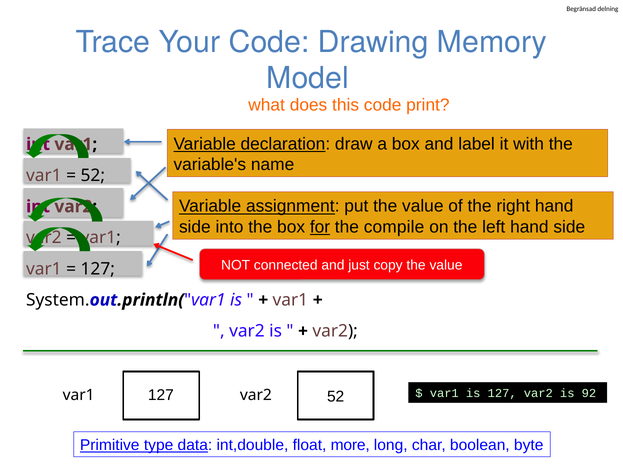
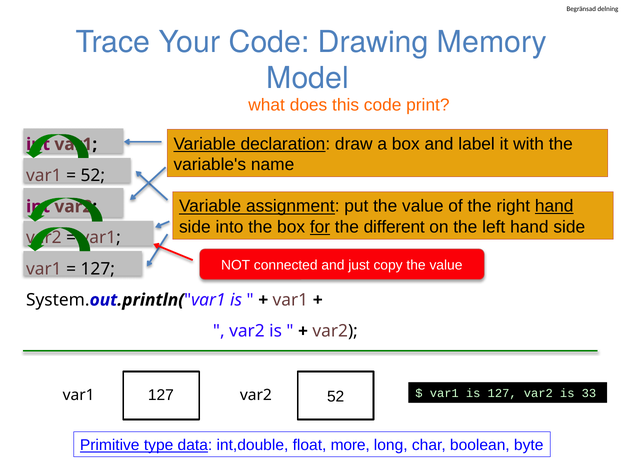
hand underline: none -> present (554, 206)
compile: compile -> different (394, 227)
92: 92 -> 33 (589, 394)
